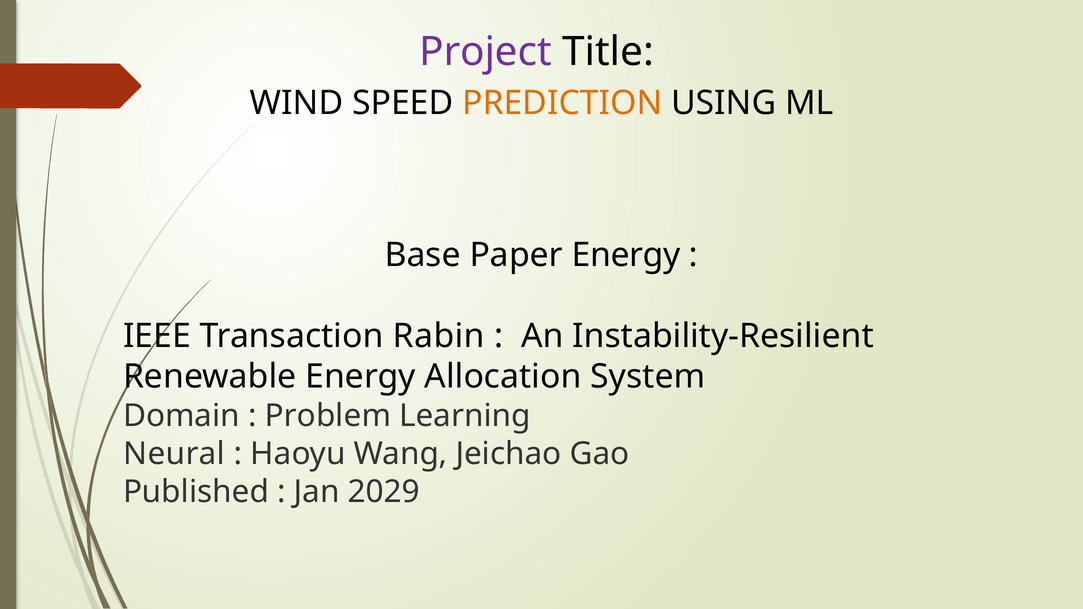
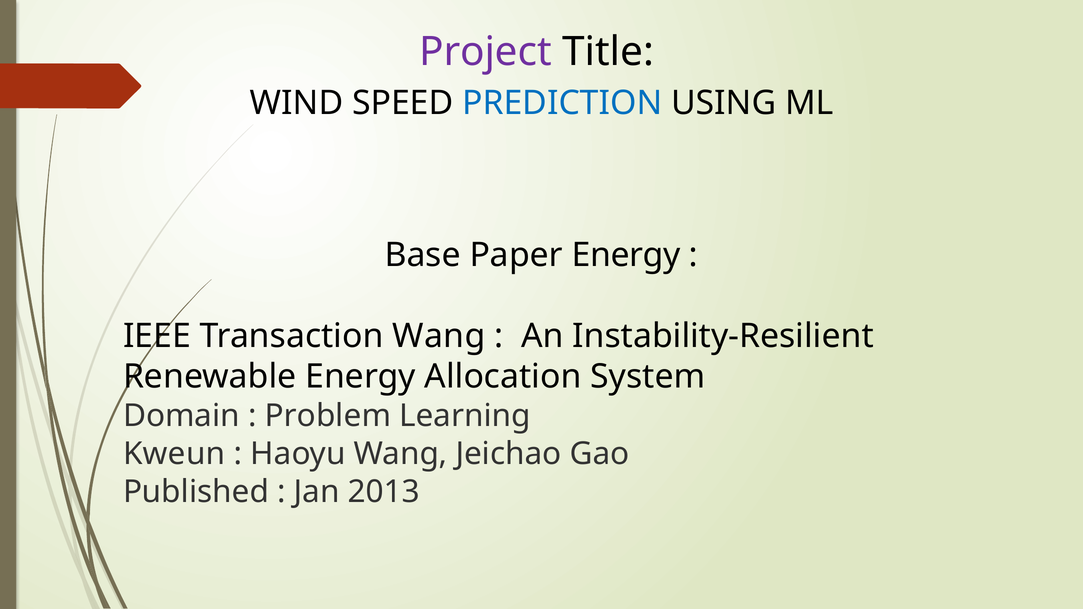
PREDICTION colour: orange -> blue (562, 103)
Transaction Rabin: Rabin -> Wang (439, 336)
Neural: Neural -> Kweun (174, 454)
2029: 2029 -> 2013 (384, 492)
